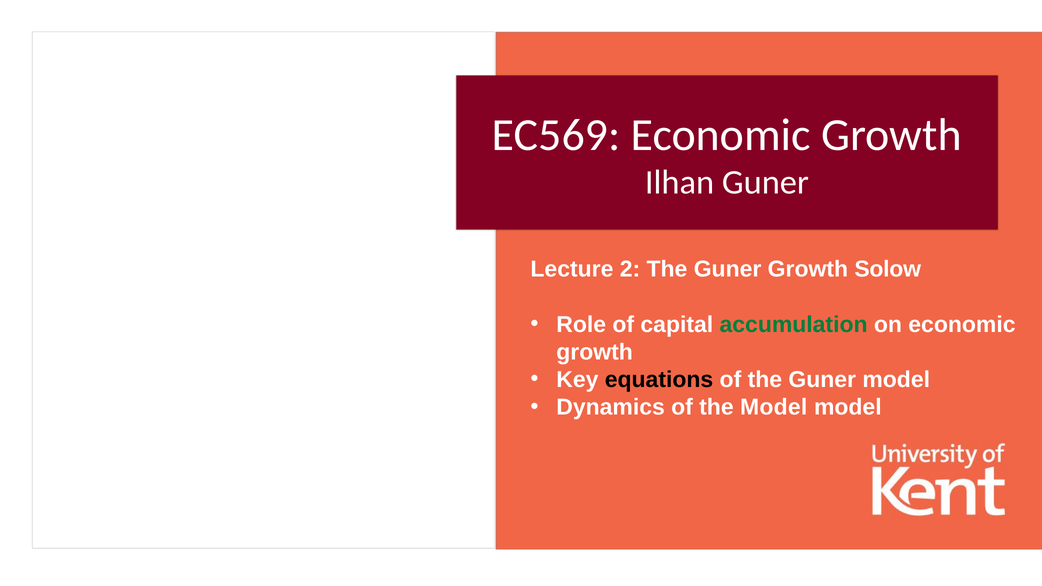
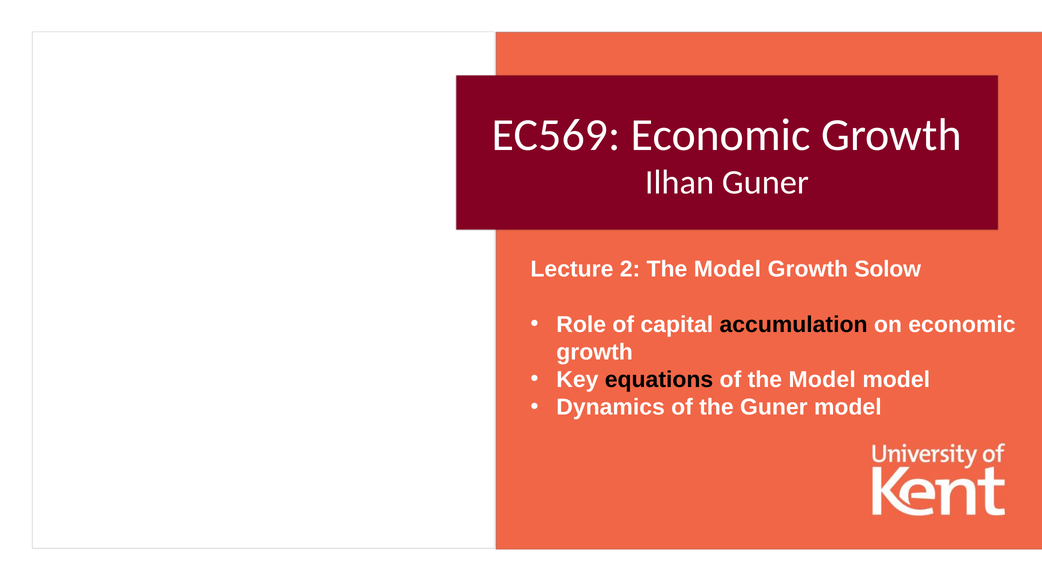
2 The Guner: Guner -> Model (727, 269)
accumulation colour: green -> black (794, 325)
of the Guner: Guner -> Model (822, 380)
the Model: Model -> Guner (774, 407)
